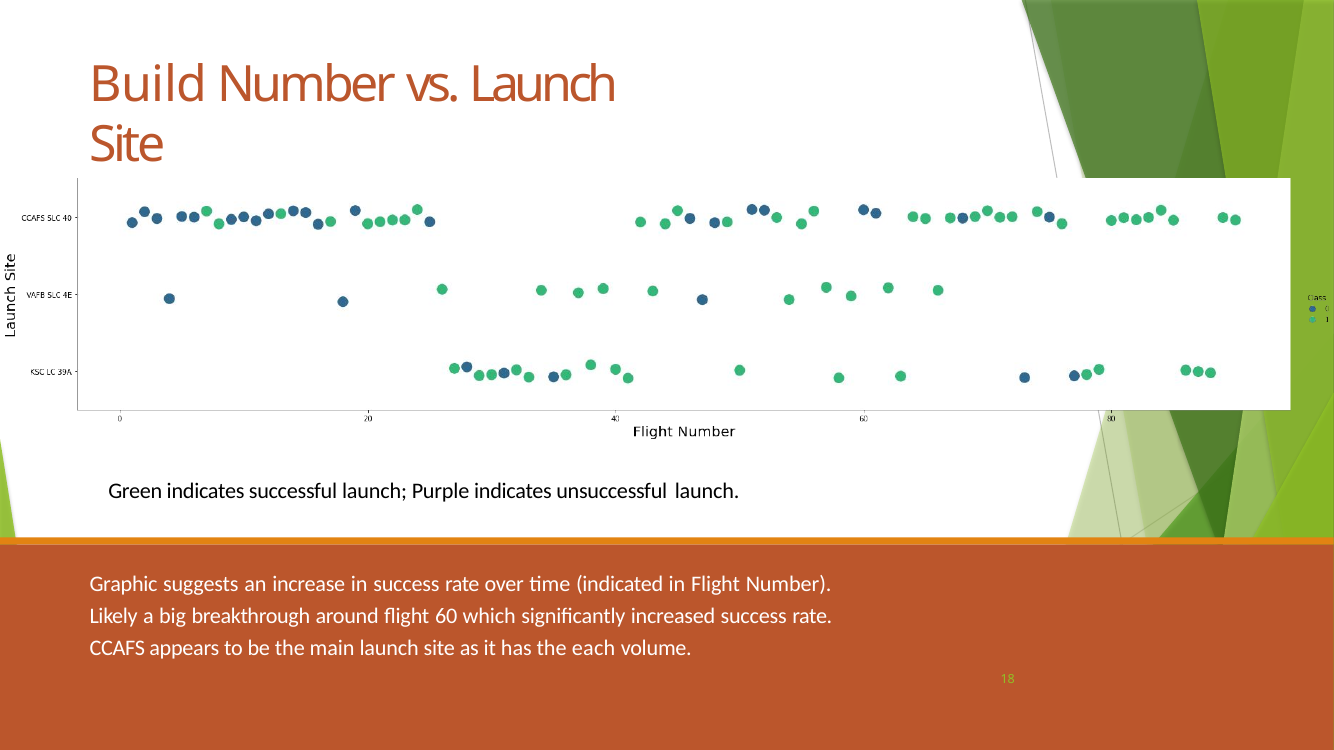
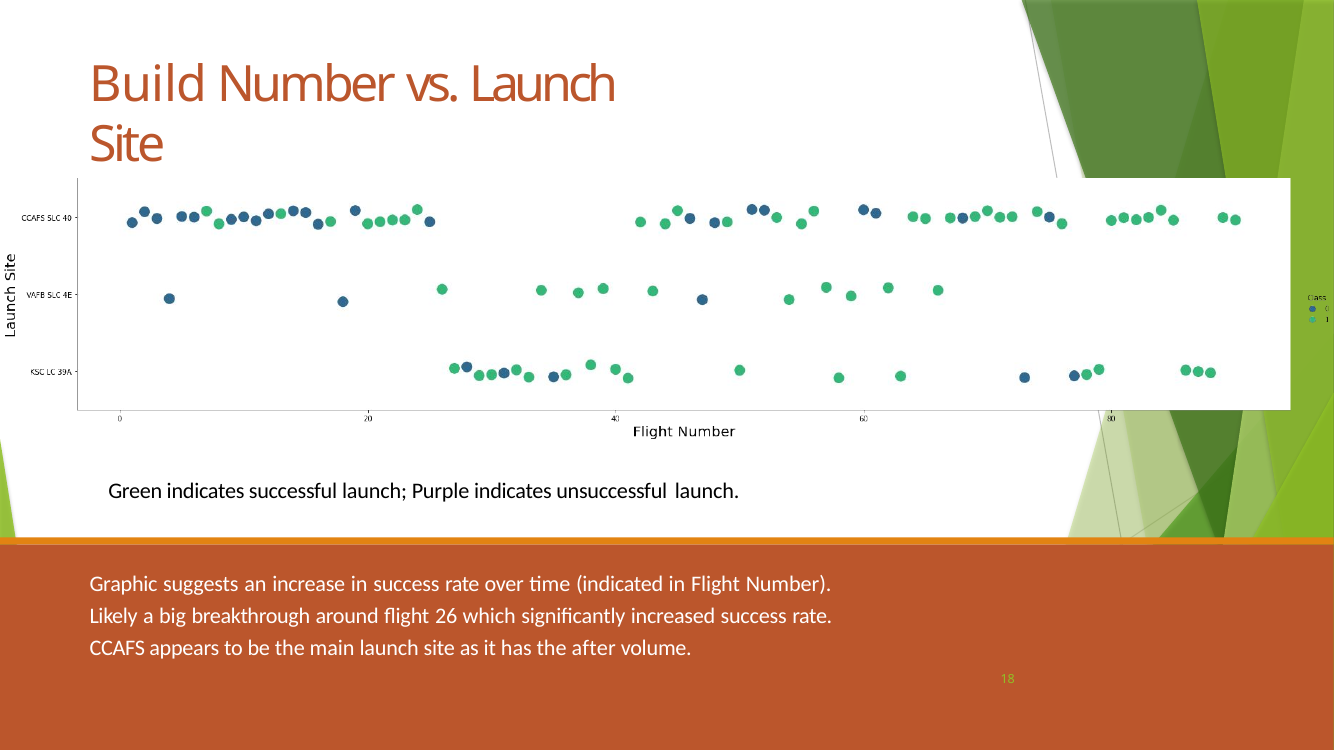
60: 60 -> 26 (446, 617)
each: each -> after (594, 649)
